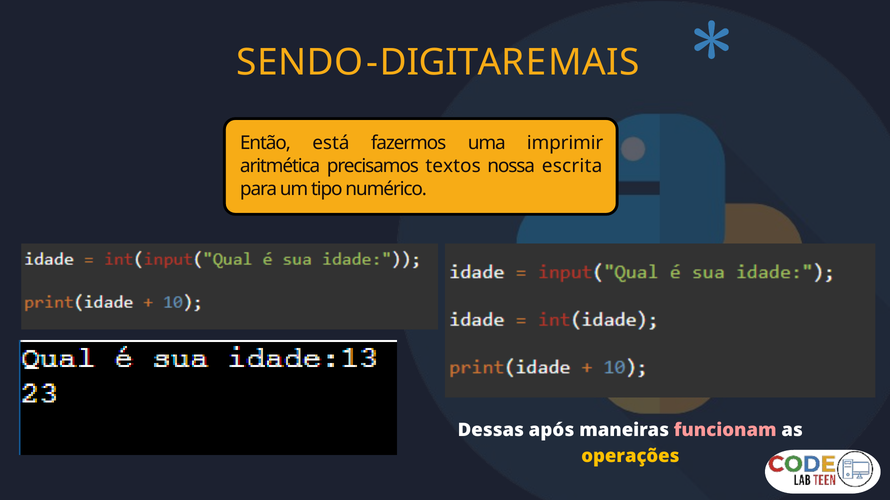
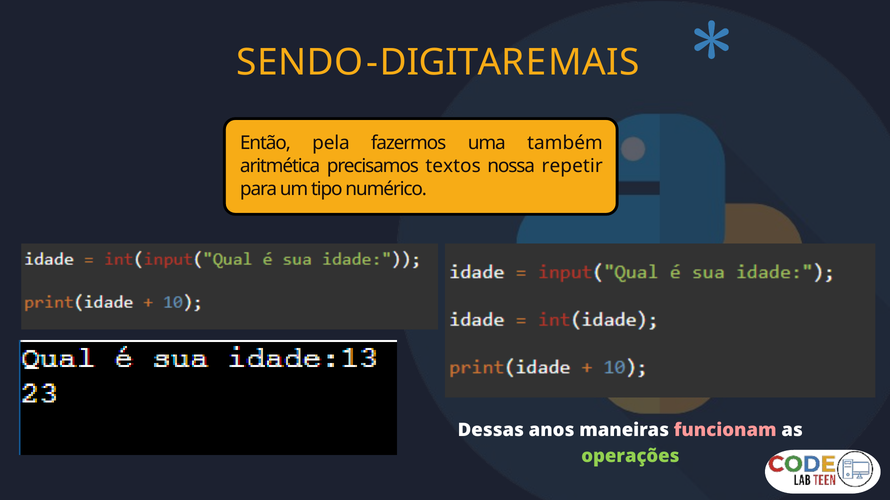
está: está -> pela (331, 143)
imprimir: imprimir -> também (565, 143)
escrita: escrita -> repetir (572, 166)
após: após -> anos (552, 431)
operações colour: yellow -> light green (630, 457)
